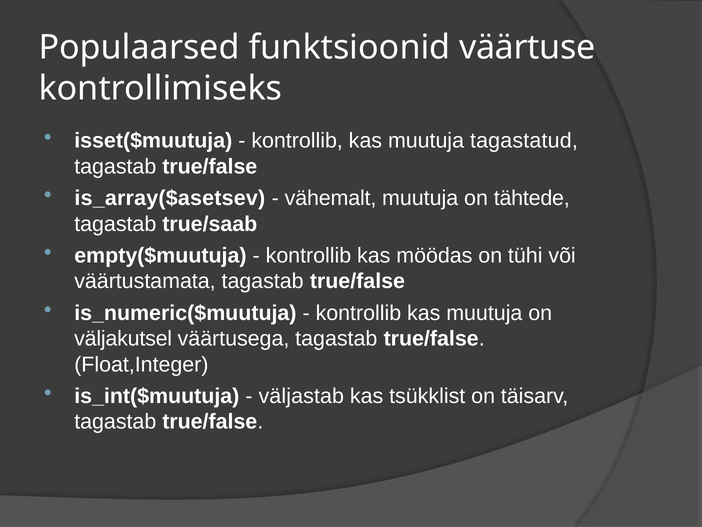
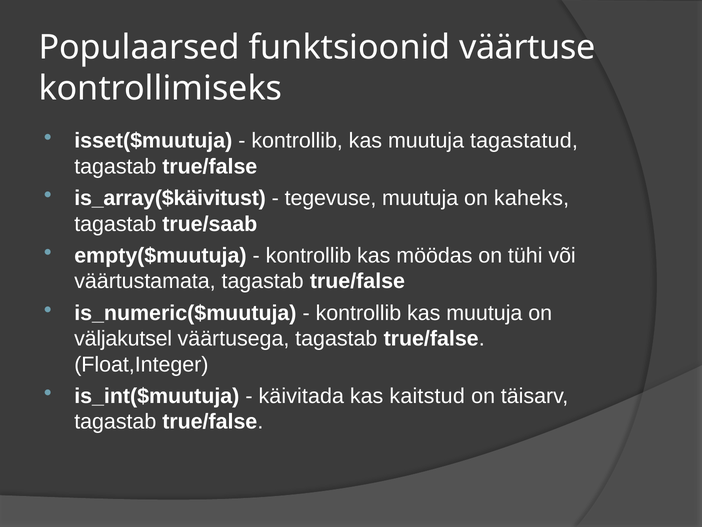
is_array($asetsev: is_array($asetsev -> is_array($käivitust (170, 198)
vähemalt: vähemalt -> tegevuse (331, 198)
tähtede: tähtede -> kaheks (532, 198)
väljastab: väljastab -> käivitada (301, 396)
tsükklist: tsükklist -> kaitstud (427, 396)
